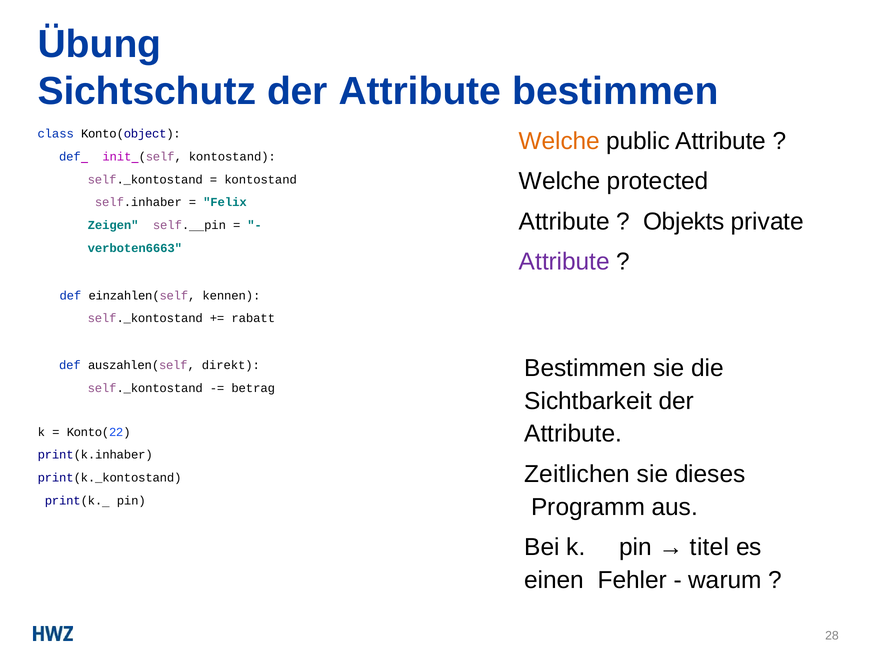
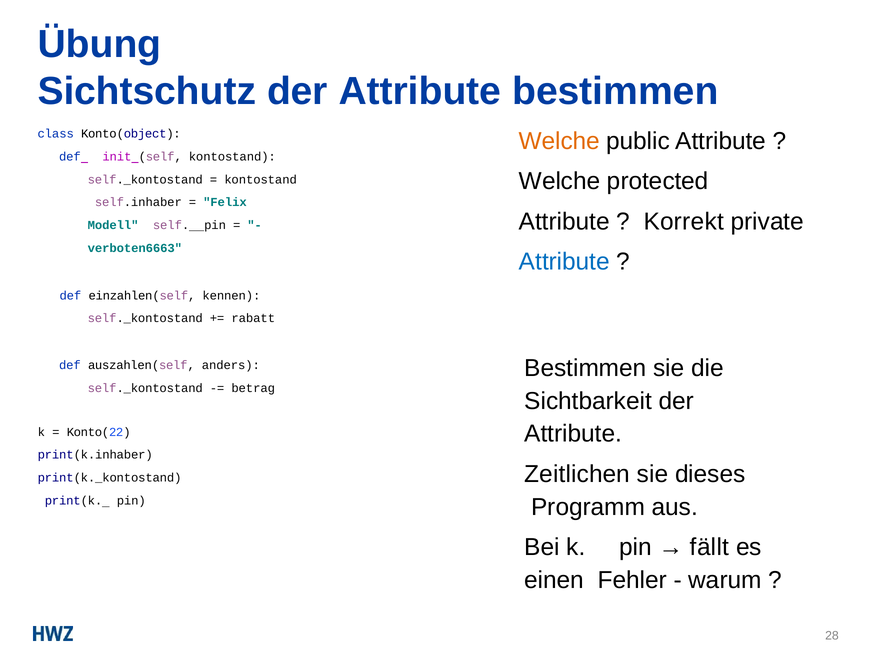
Objekts: Objekts -> Korrekt (684, 222)
Zeigen: Zeigen -> Modell (113, 225)
Attribute colour: purple -> blue (564, 262)
direkt: direkt -> anders (231, 365)
titel: titel -> fällt (709, 547)
